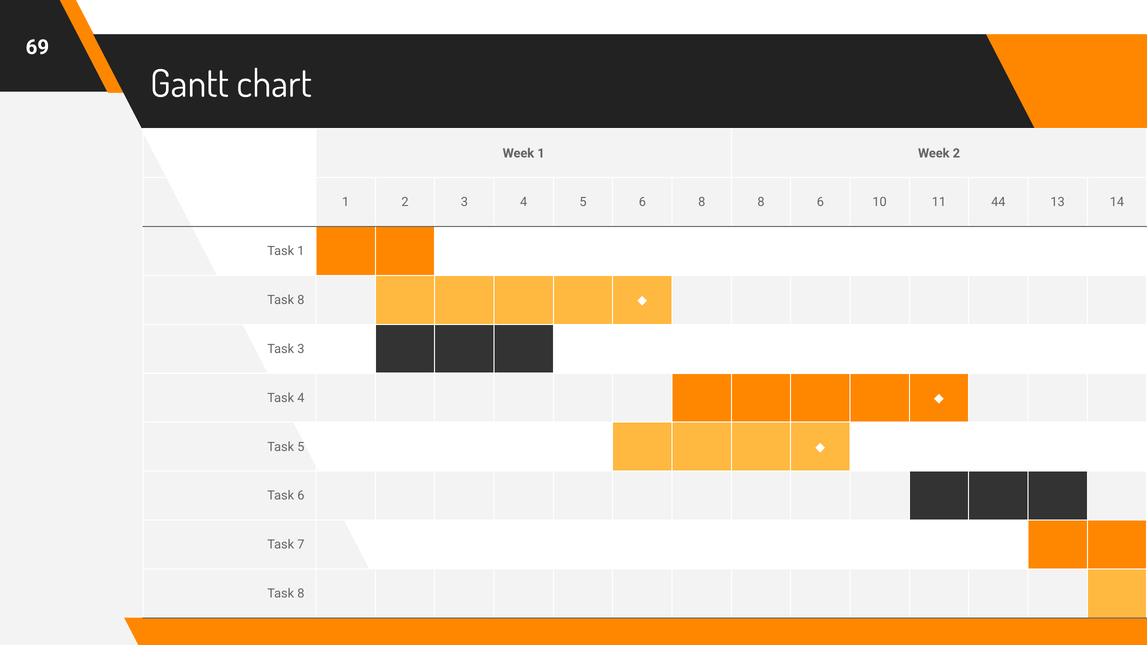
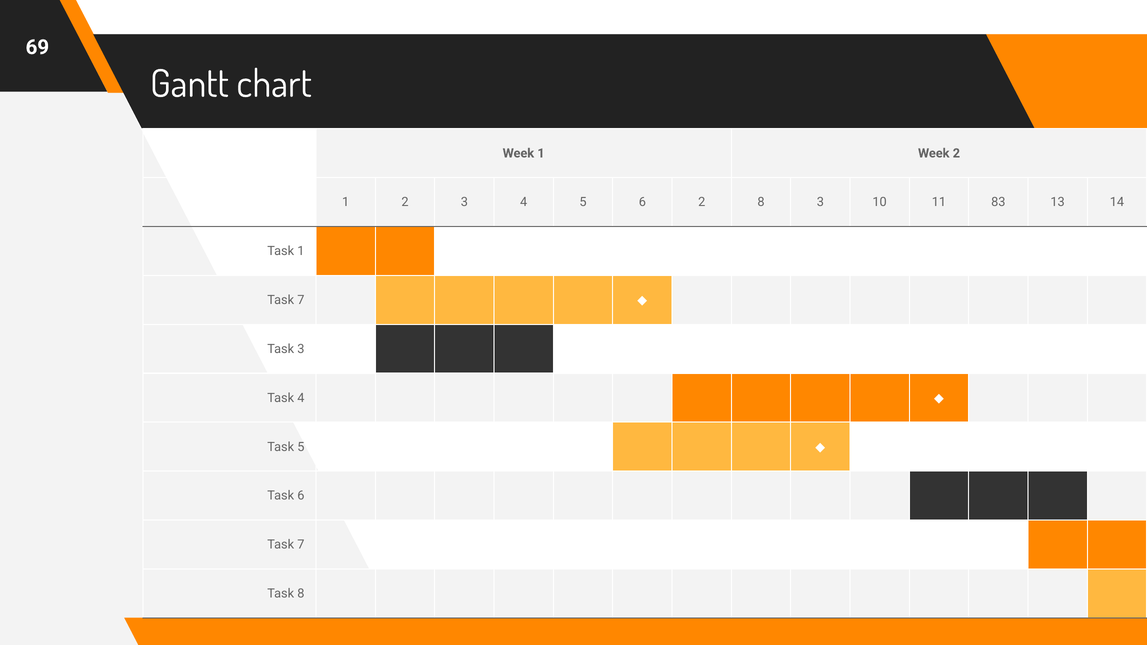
6 8: 8 -> 2 (702, 202)
8 6: 6 -> 3 (820, 202)
44: 44 -> 83 (998, 202)
8: 8 -> 7 (301, 300)
